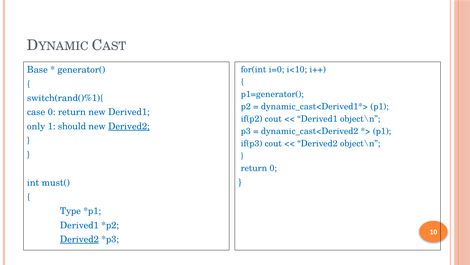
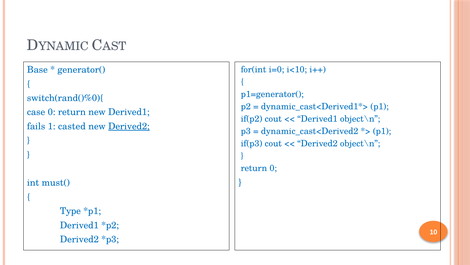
switch(rand()%1){: switch(rand()%1){ -> switch(rand()%0){ (65, 98)
only: only -> fails (36, 126)
should: should -> casted (72, 126)
Derived2 underline: present -> none (79, 239)
